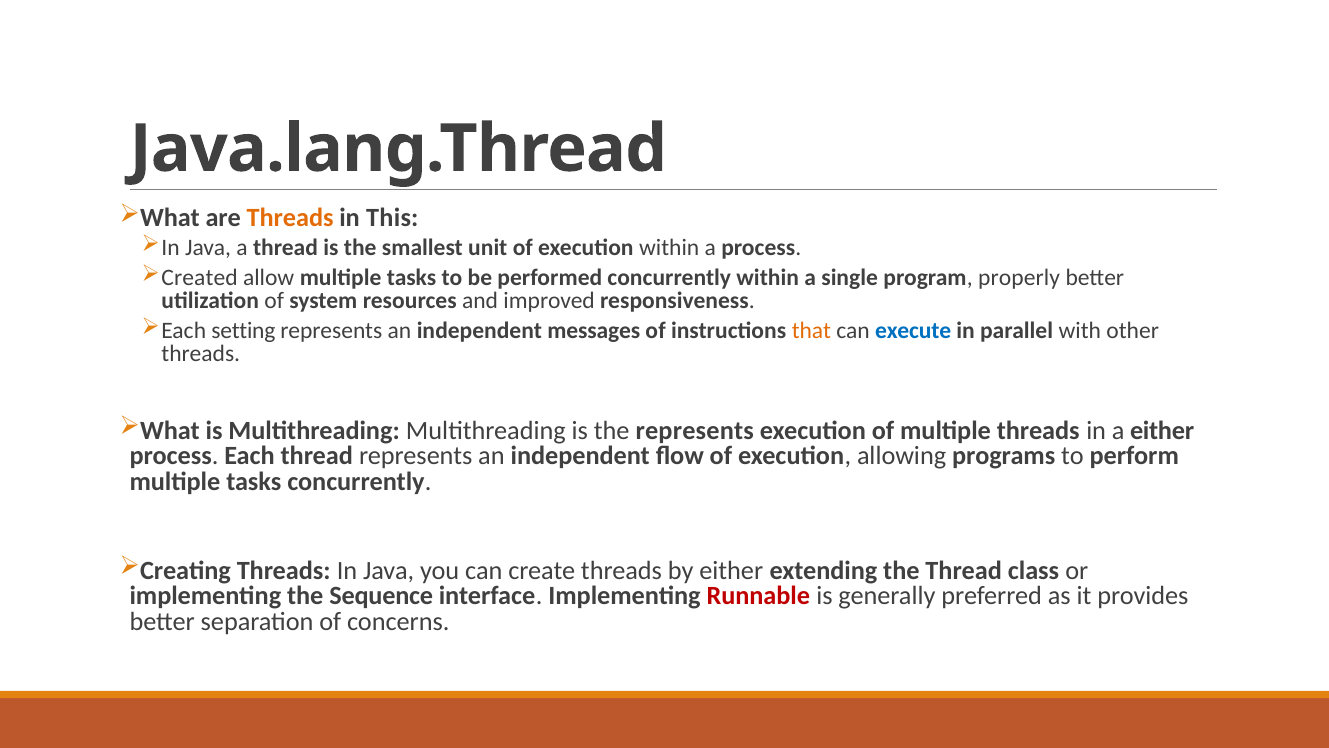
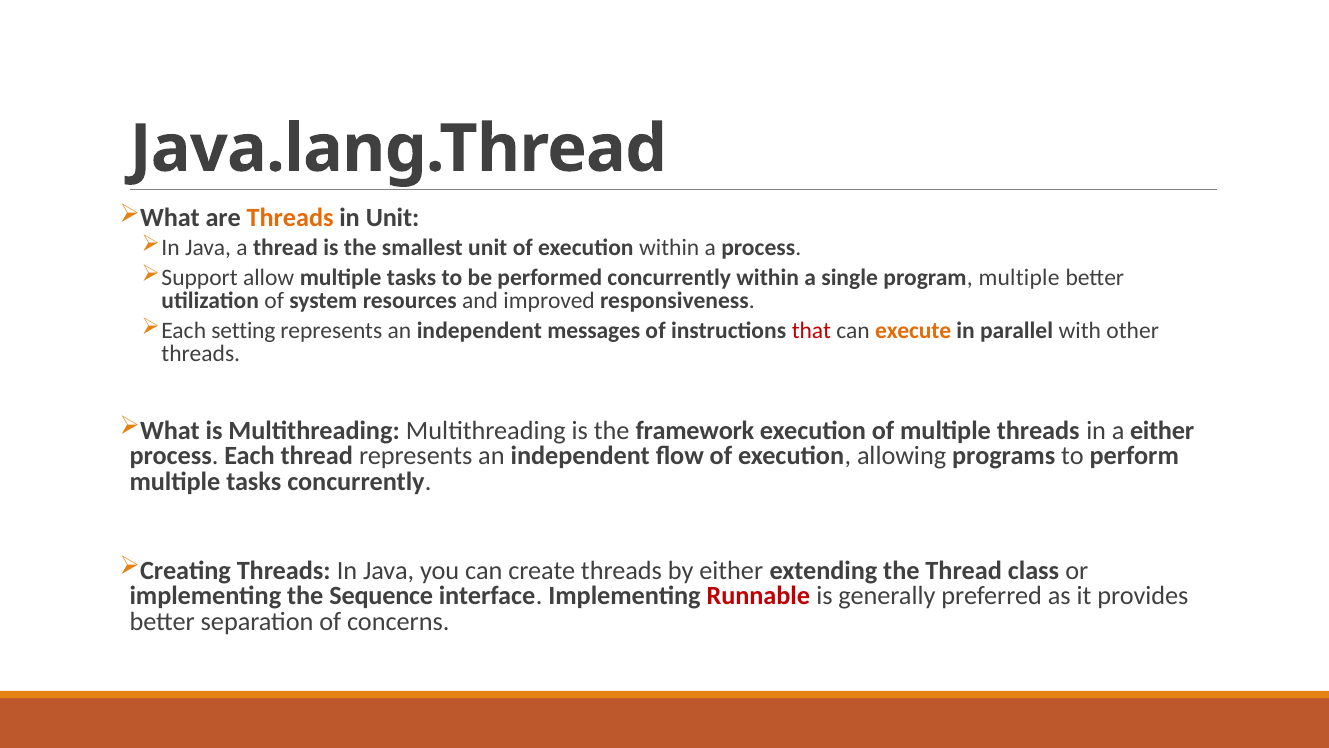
in This: This -> Unit (393, 218)
Created: Created -> Support (200, 278)
program properly: properly -> multiple (1019, 278)
that colour: orange -> red (811, 331)
execute colour: blue -> orange (913, 331)
the represents: represents -> framework (695, 430)
